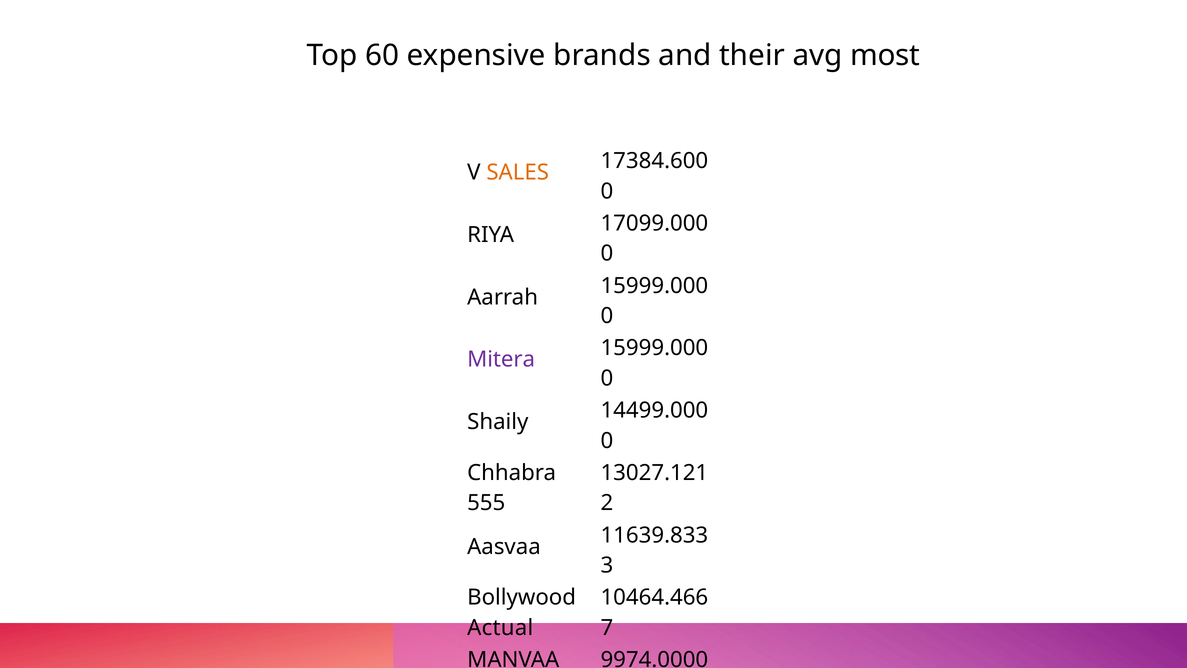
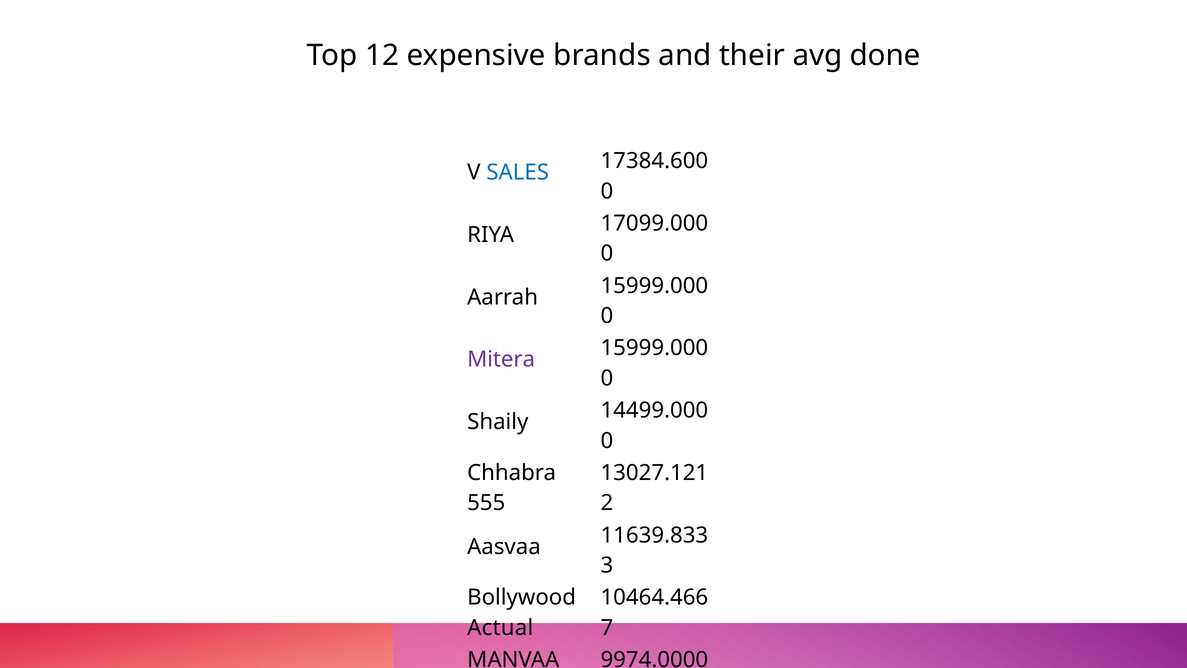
60: 60 -> 12 (382, 55)
most: most -> done (885, 55)
SALES colour: orange -> blue (518, 172)
